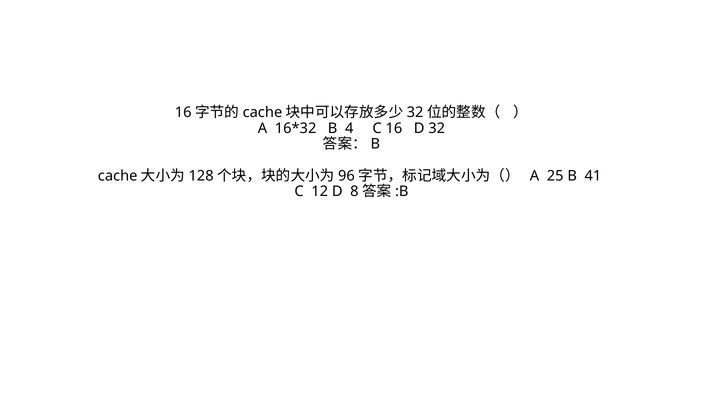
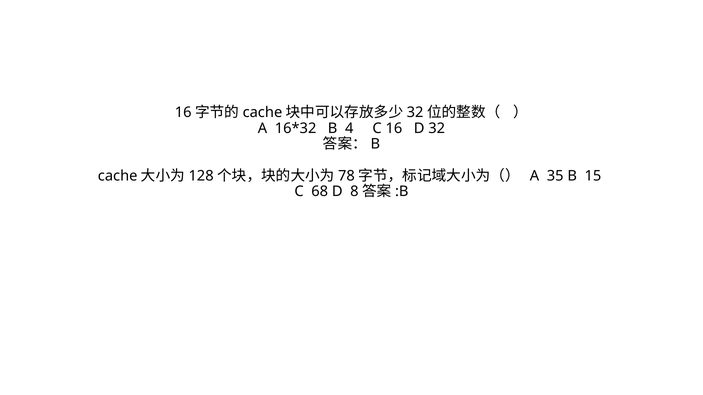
96: 96 -> 78 (346, 176)
25: 25 -> 35 (555, 176)
41: 41 -> 15 (593, 176)
12: 12 -> 68 (320, 192)
